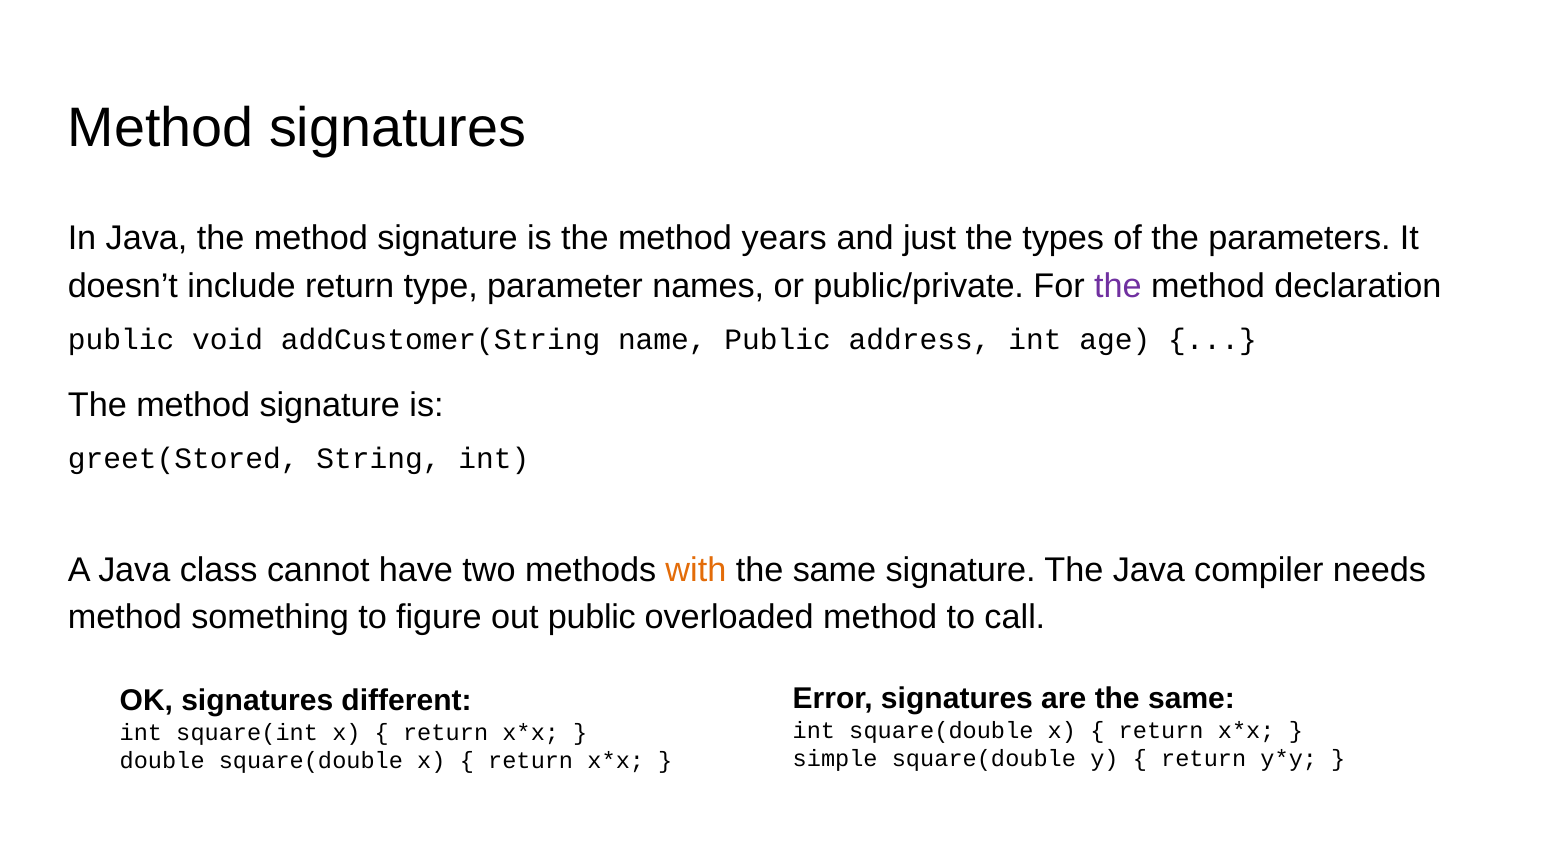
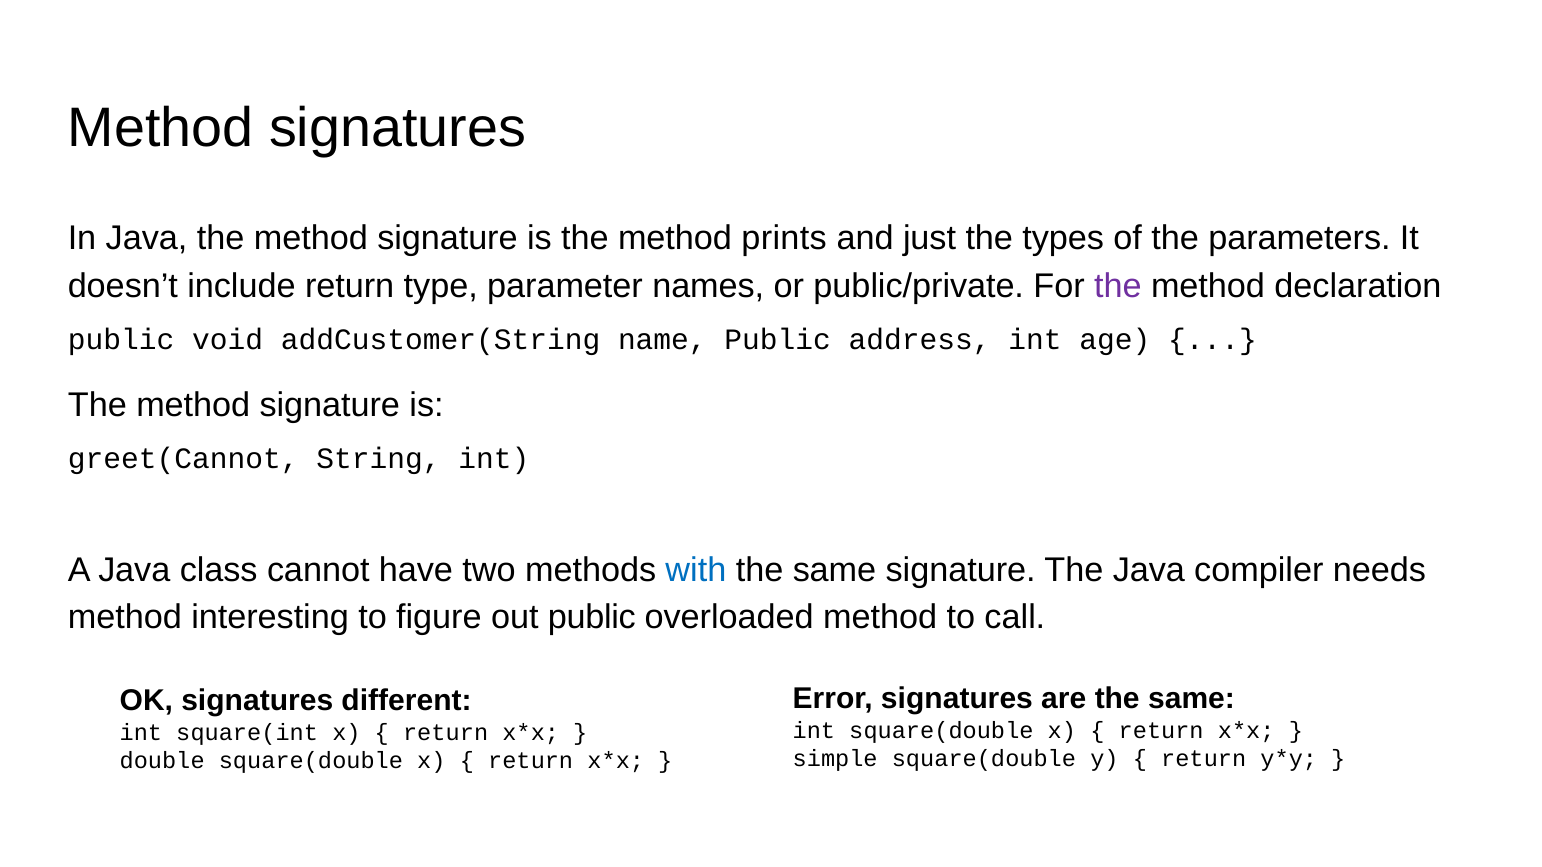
years: years -> prints (784, 239)
greet(Stored: greet(Stored -> greet(Cannot (183, 459)
with colour: orange -> blue (696, 570)
something: something -> interesting (270, 618)
